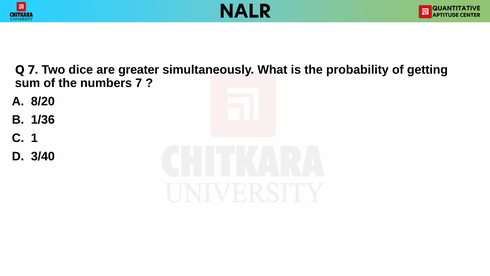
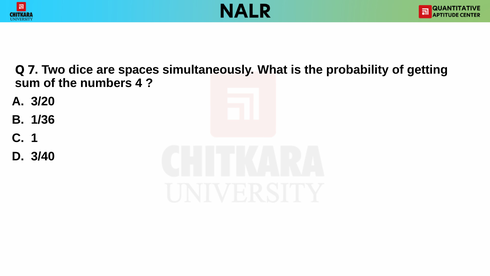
greater: greater -> spaces (139, 70)
numbers 7: 7 -> 4 (139, 83)
8/20: 8/20 -> 3/20 (43, 101)
